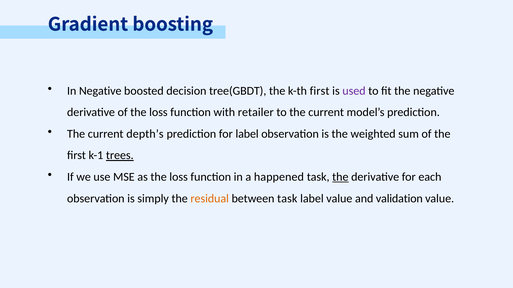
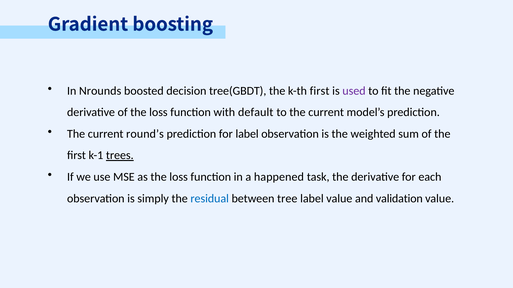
In Negative: Negative -> Nrounds (100, 91)
retailer: retailer -> default (256, 113)
depth’s: depth’s -> round’s (145, 134)
the underline: present -> none (340, 177)
residual colour: orange -> blue (210, 199)
between task: task -> tree (287, 199)
